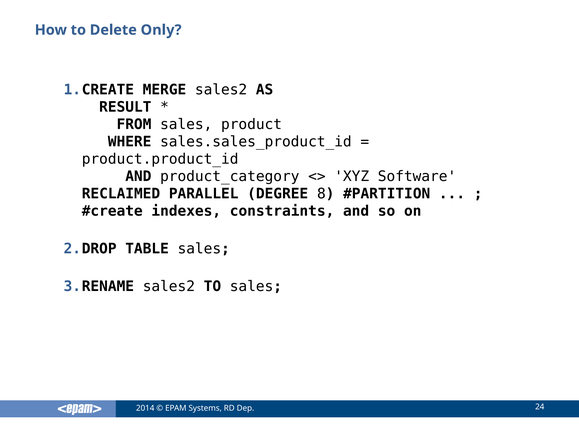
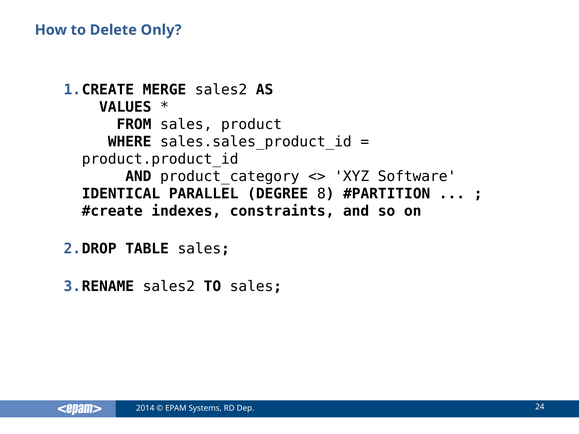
RESULT: RESULT -> VALUES (125, 107)
RECLAIMED: RECLAIMED -> IDENTICAL (121, 194)
